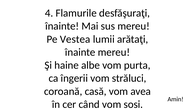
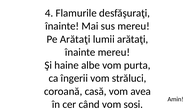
Pe Vestea: Vestea -> Arătaţi (75, 39)
